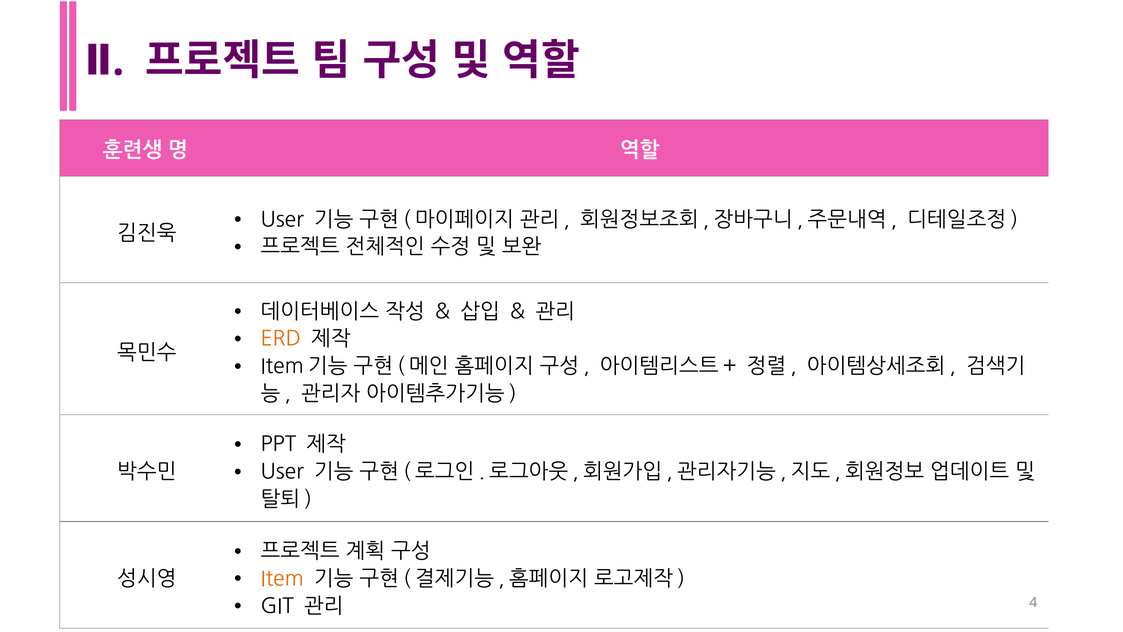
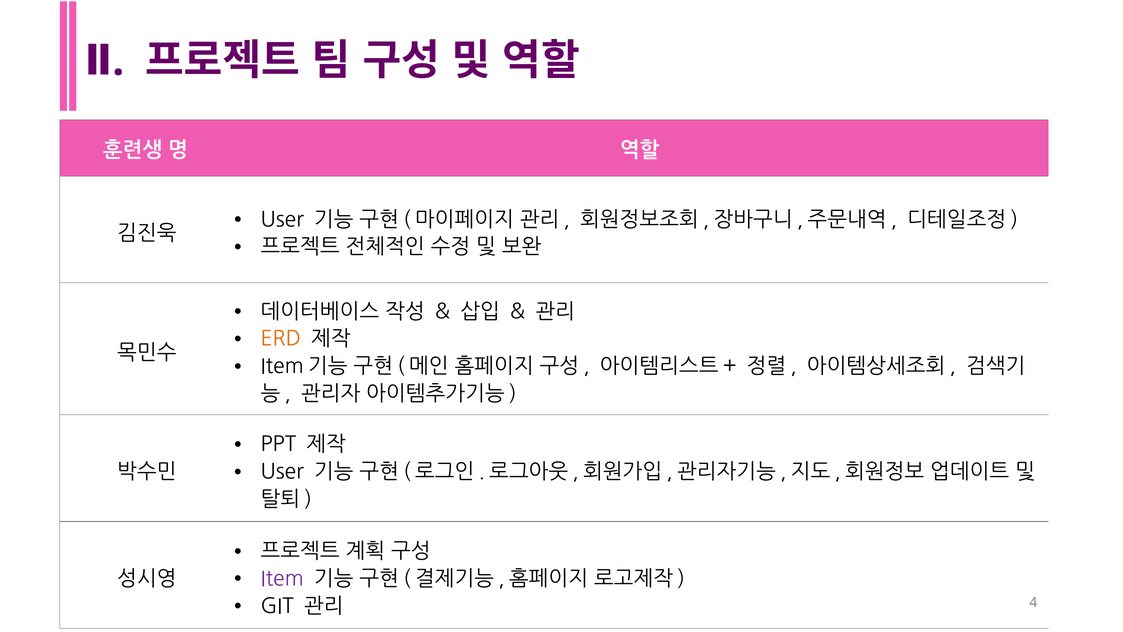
Item colour: orange -> purple (282, 578)
